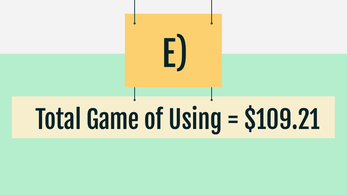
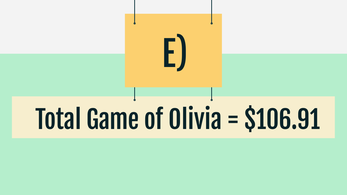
Using: Using -> Olivia (195, 121)
$109.21: $109.21 -> $106.91 (282, 121)
